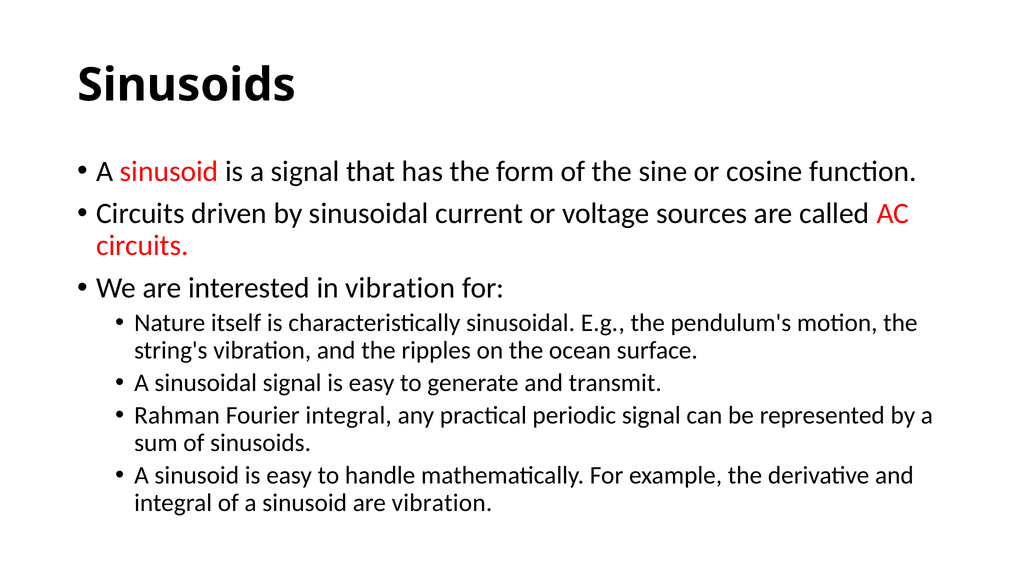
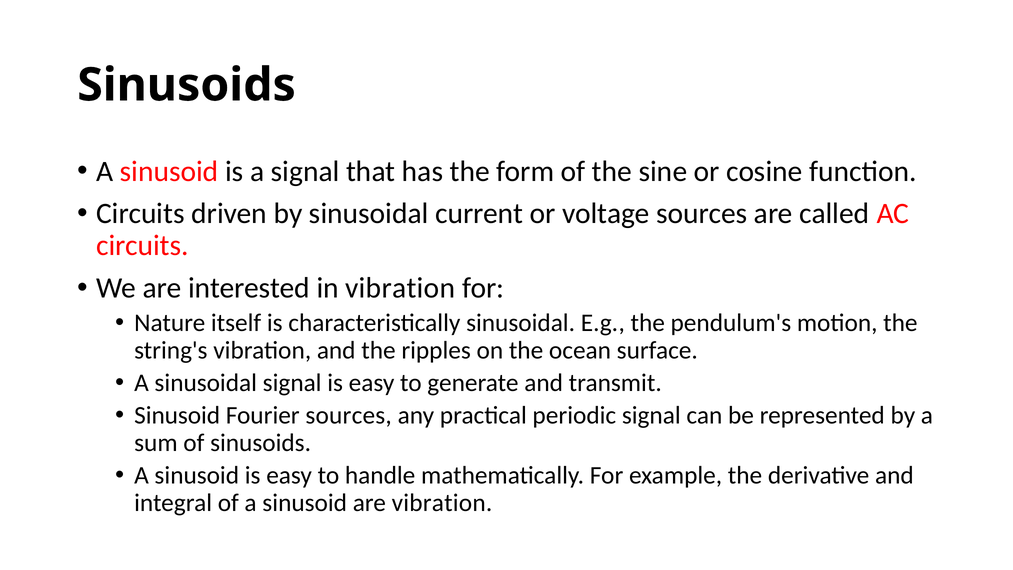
Rahman: Rahman -> Sinusoid (177, 415)
Fourier integral: integral -> sources (349, 415)
